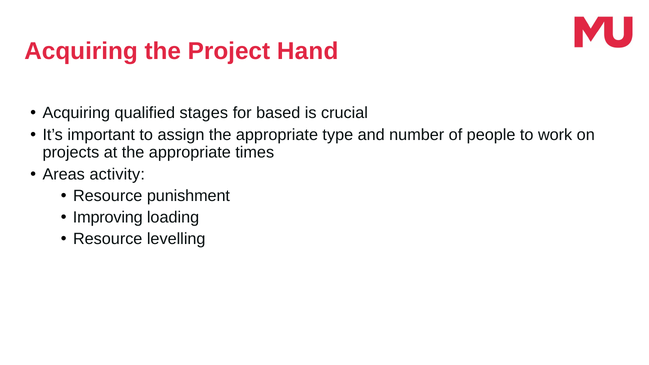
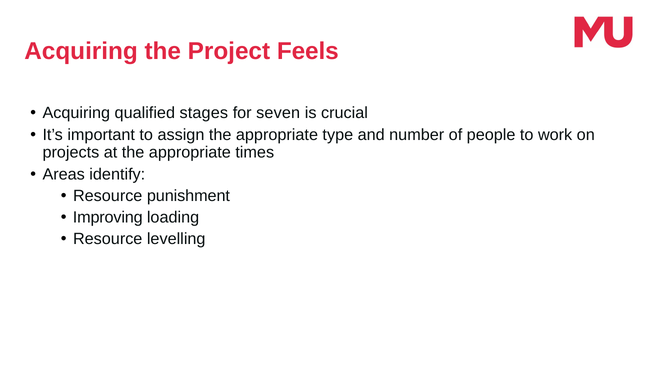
Hand: Hand -> Feels (308, 51)
based: based -> seven (278, 113)
activity: activity -> identify (117, 174)
